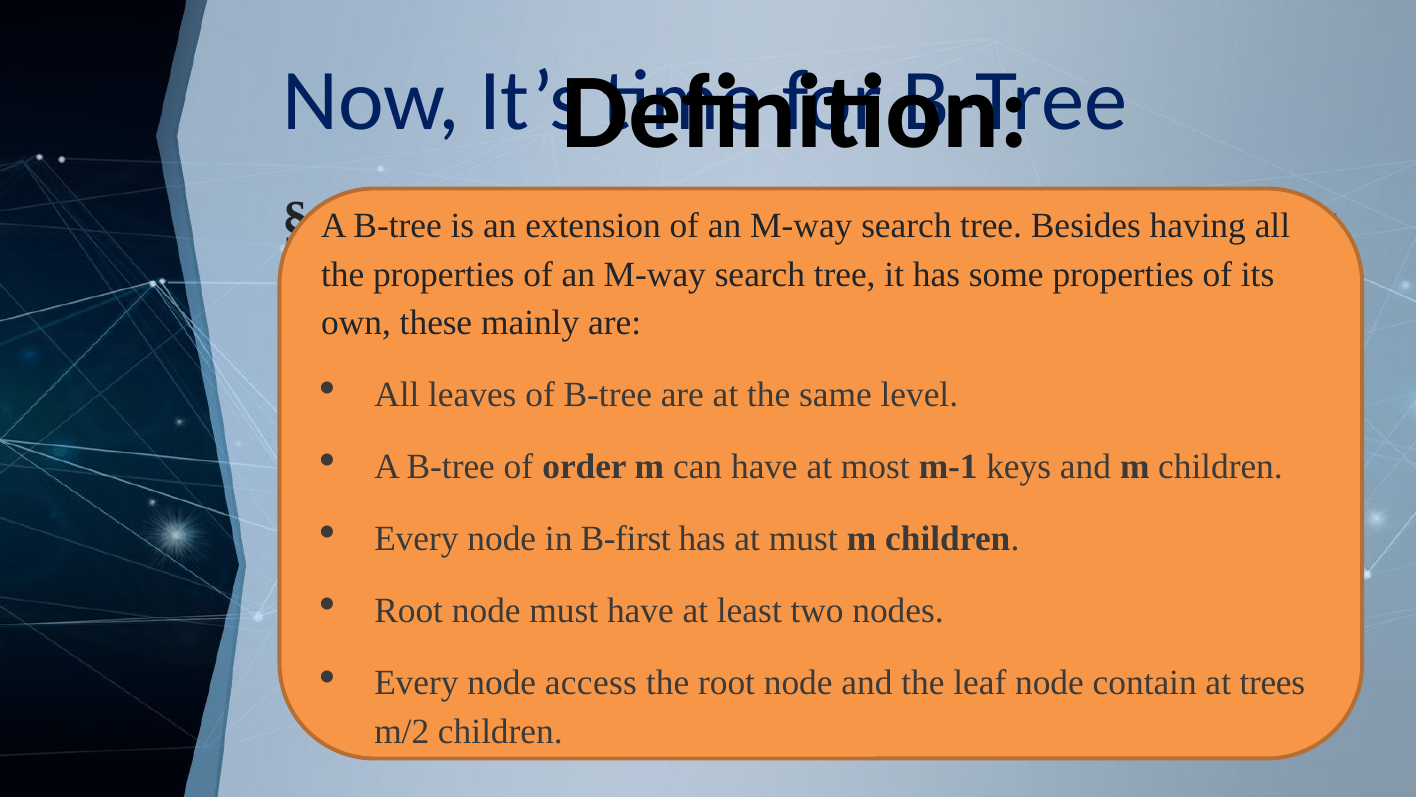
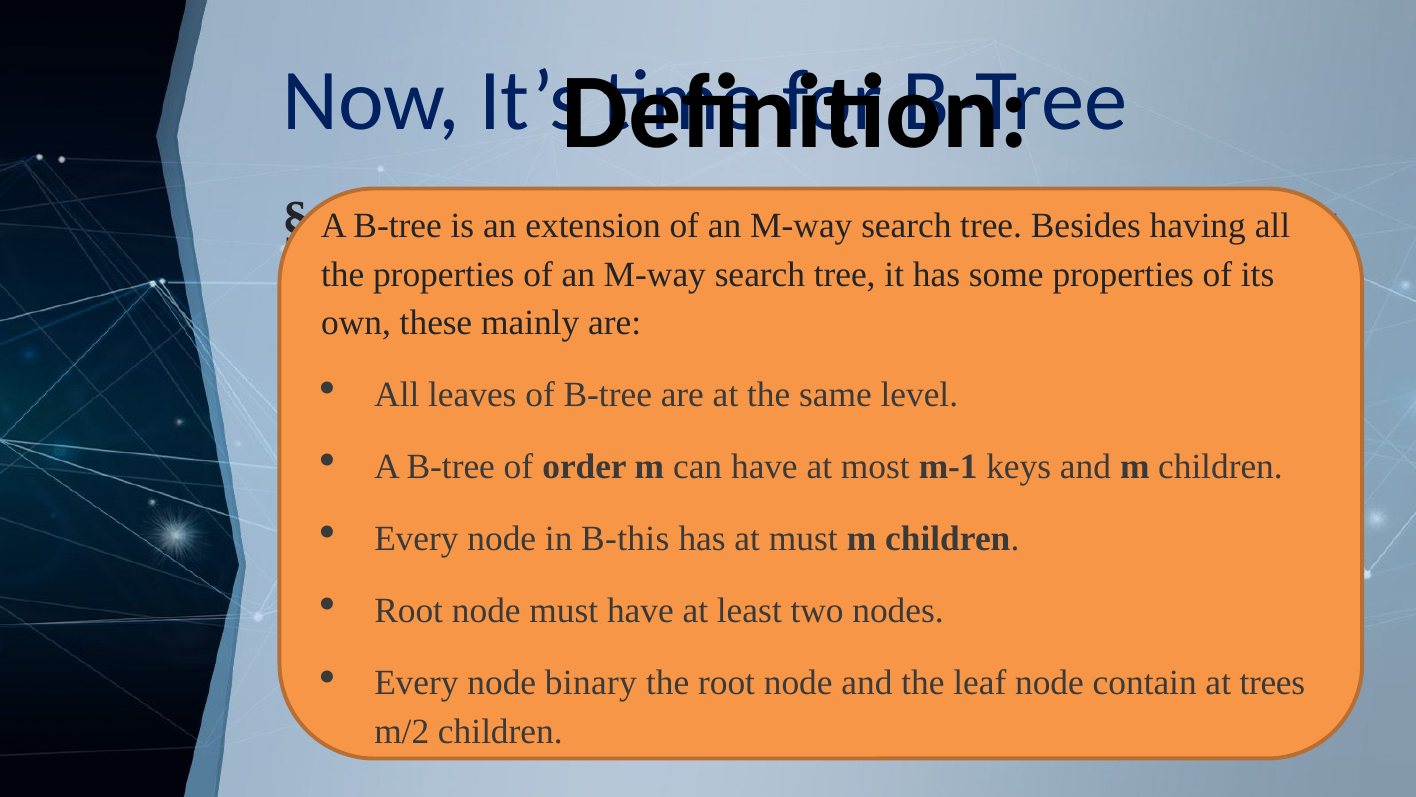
B-first: B-first -> B-this (625, 539)
access: access -> binary (591, 683)
